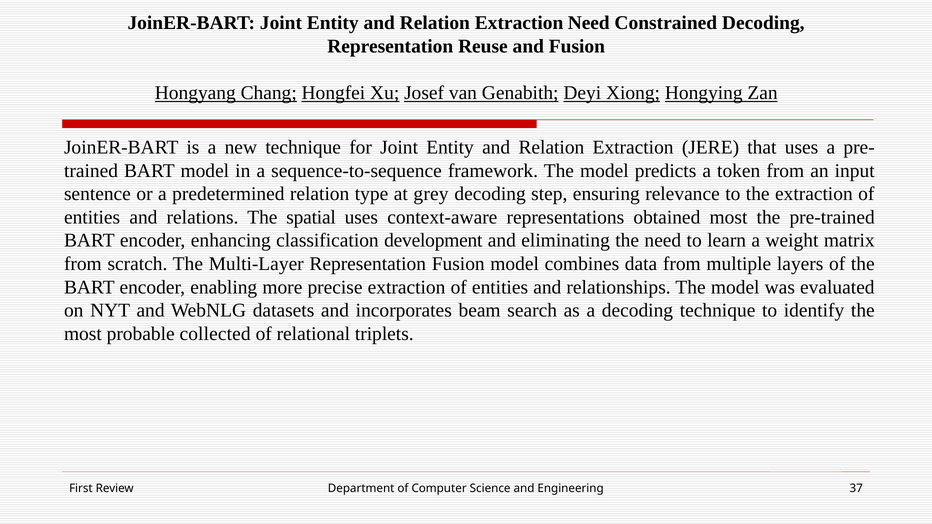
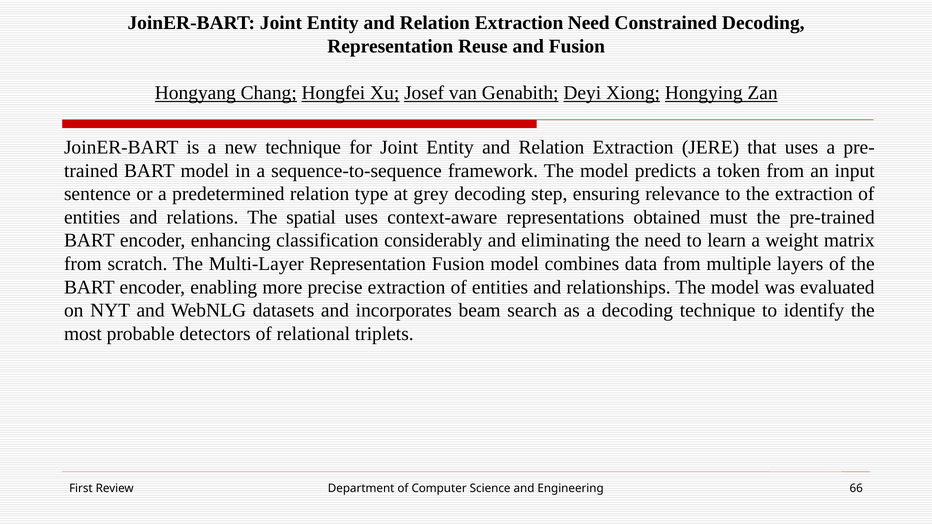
obtained most: most -> must (729, 217)
development: development -> considerably (433, 241)
collected: collected -> detectors (215, 334)
37: 37 -> 66 (856, 489)
